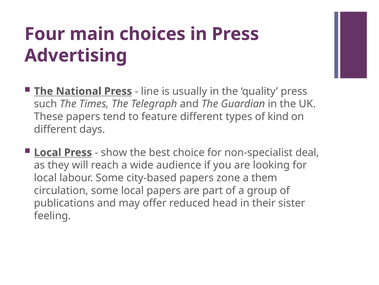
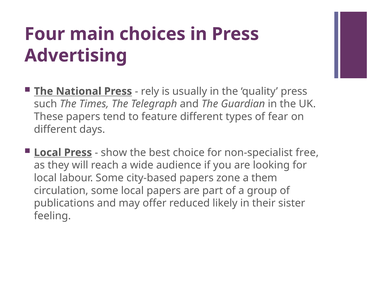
line: line -> rely (150, 91)
kind: kind -> fear (278, 116)
deal: deal -> free (307, 152)
head: head -> likely (225, 203)
